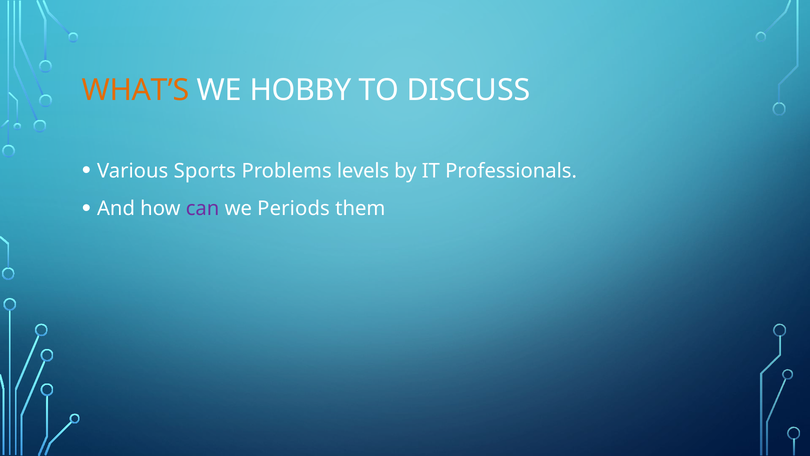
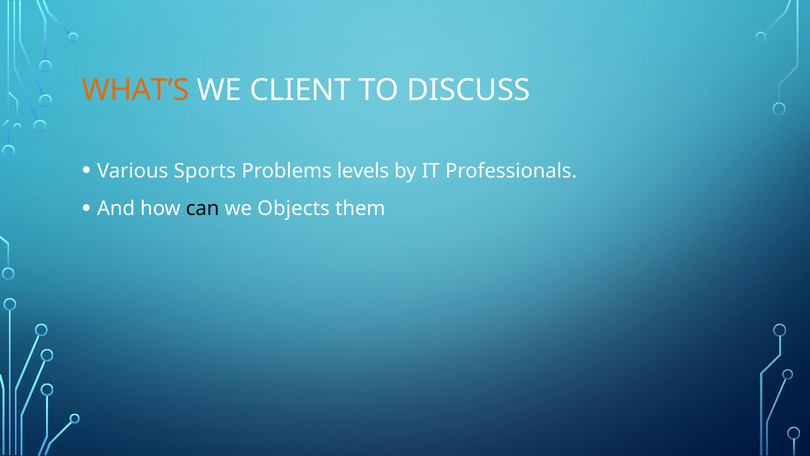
HOBBY: HOBBY -> CLIENT (300, 90)
can colour: purple -> black (203, 209)
Periods: Periods -> Objects (294, 209)
